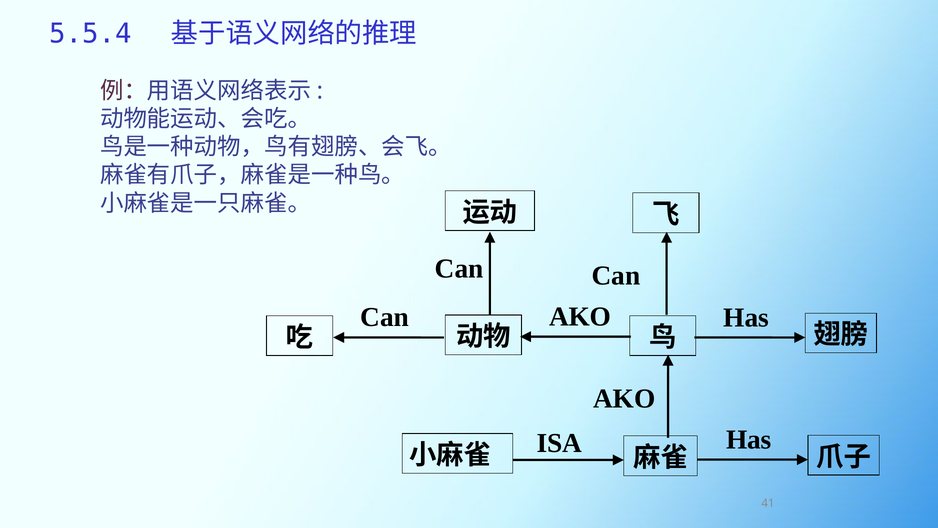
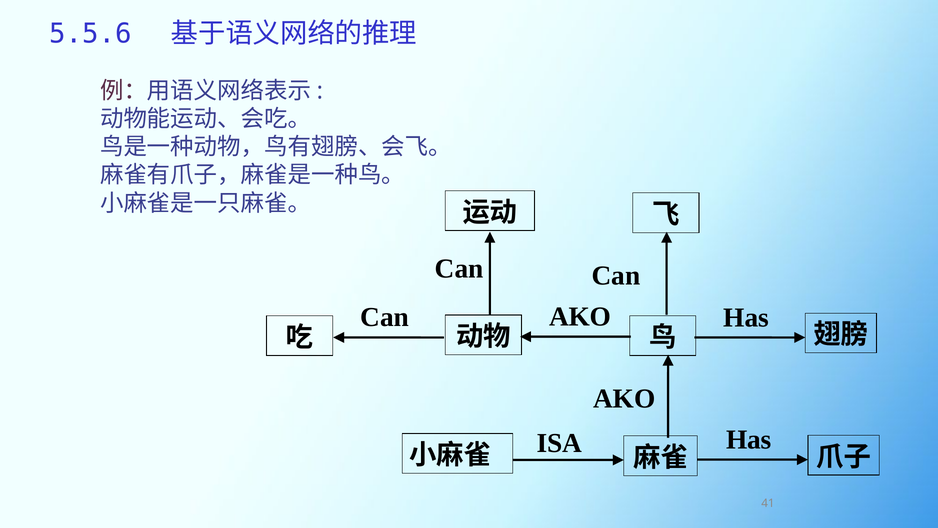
5.5.4: 5.5.4 -> 5.5.6 (90, 33)
